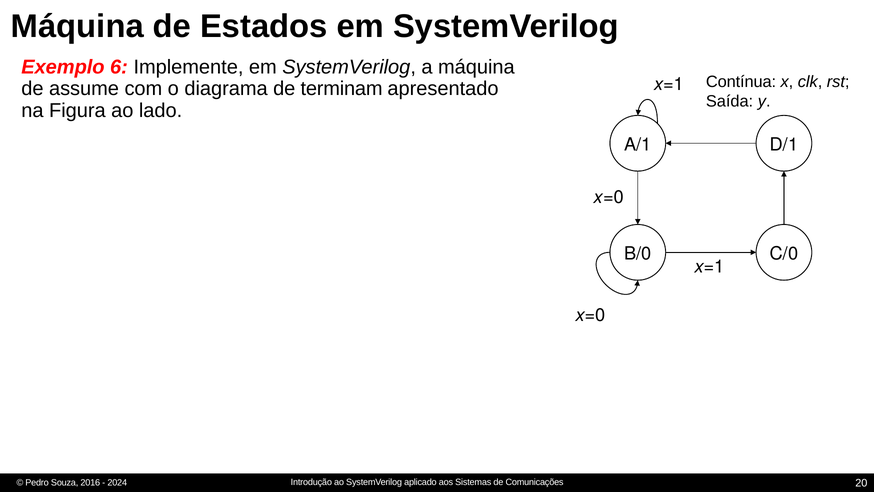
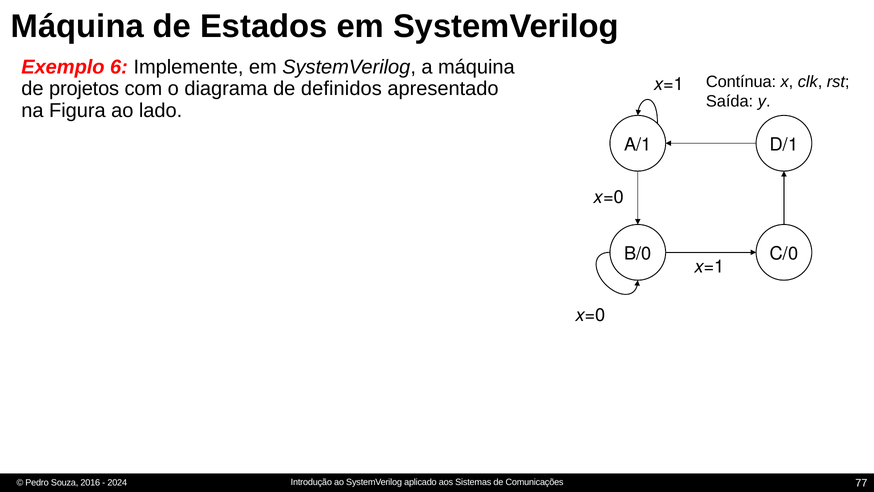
assume: assume -> projetos (84, 89)
terminam: terminam -> definidos (341, 89)
20: 20 -> 77 (861, 483)
